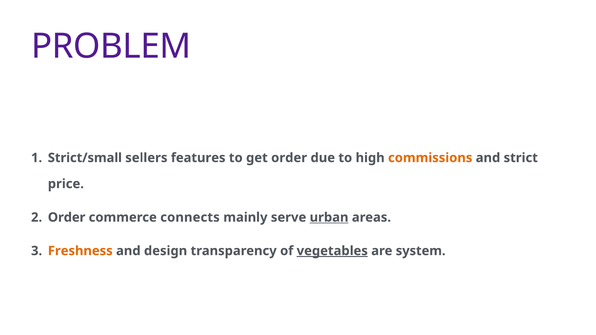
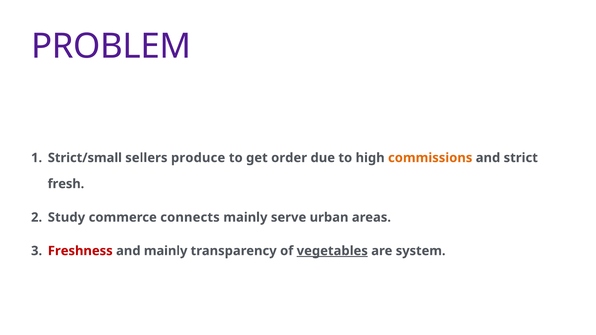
features: features -> produce (198, 158)
price: price -> fresh (66, 184)
Order: Order -> Study (66, 218)
urban underline: present -> none (329, 218)
Freshness colour: orange -> red (80, 251)
and design: design -> mainly (166, 251)
